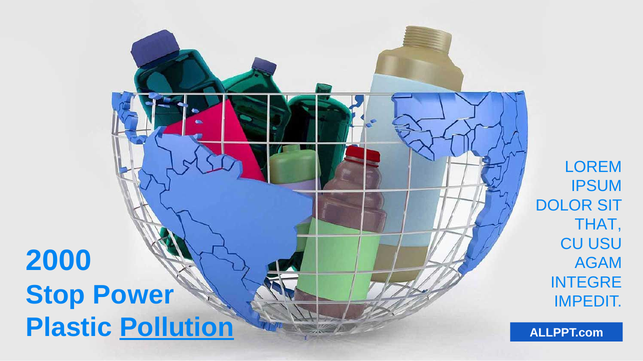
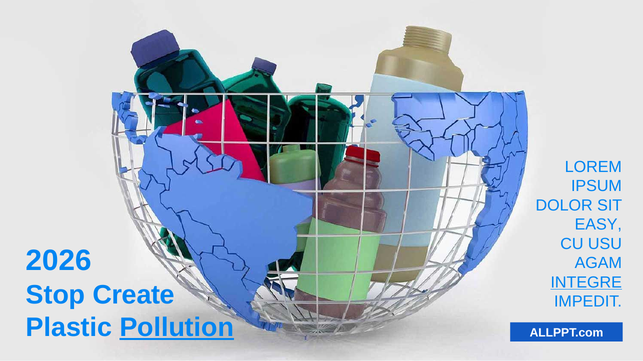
THAT: THAT -> EASY (598, 225)
2000: 2000 -> 2026 (59, 261)
INTEGRE underline: none -> present (586, 283)
Power: Power -> Create (134, 295)
